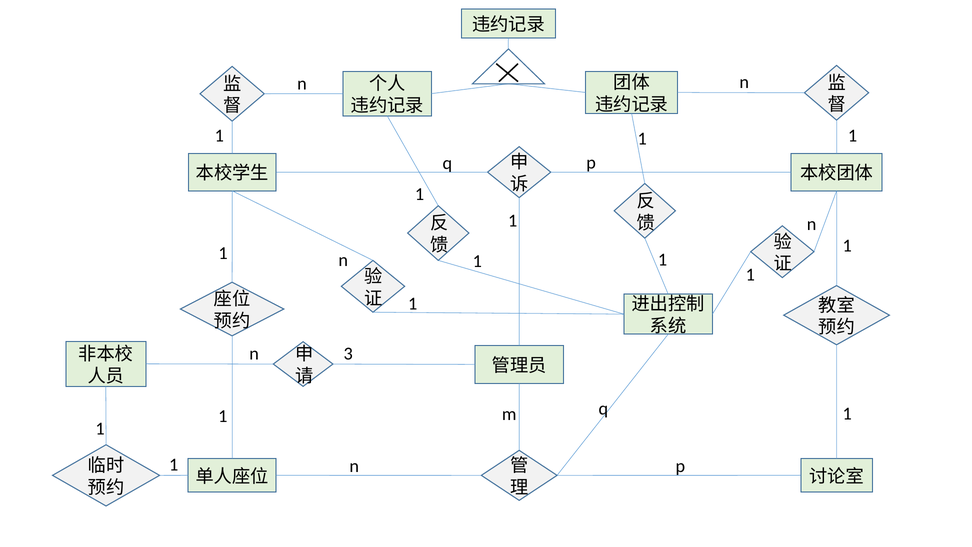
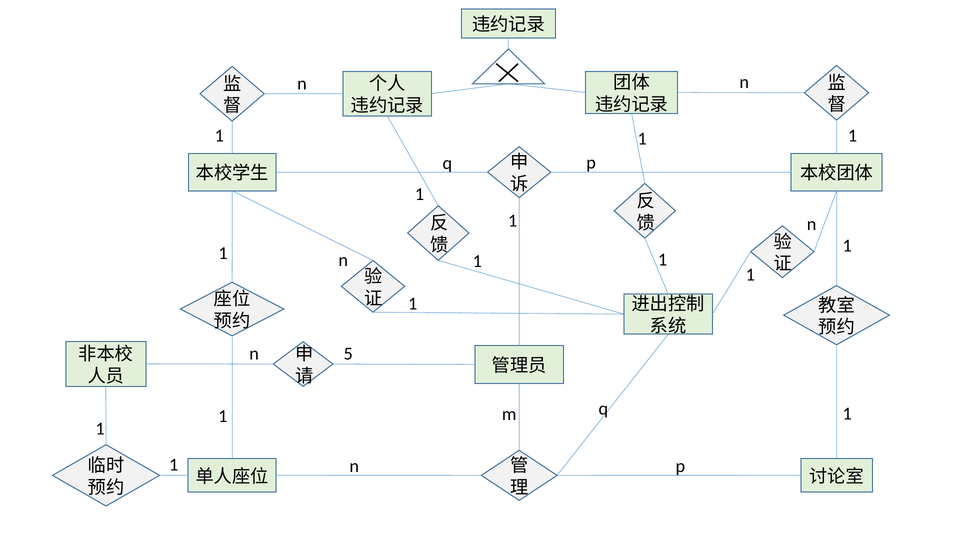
3: 3 -> 5 (348, 354)
